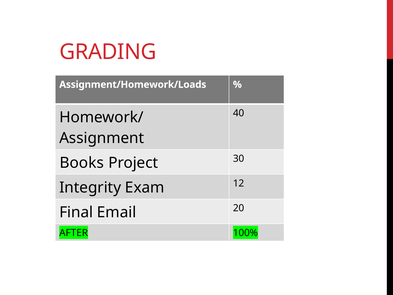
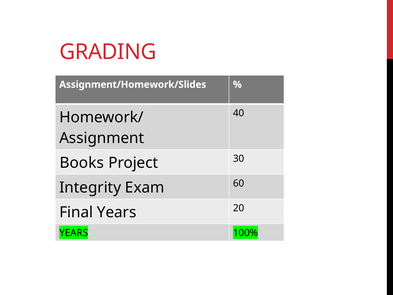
Assignment/Homework/Loads: Assignment/Homework/Loads -> Assignment/Homework/Slides (133, 85)
12: 12 -> 60 (239, 183)
Final Email: Email -> Years (117, 212)
AFTER: AFTER -> YEARS (74, 233)
